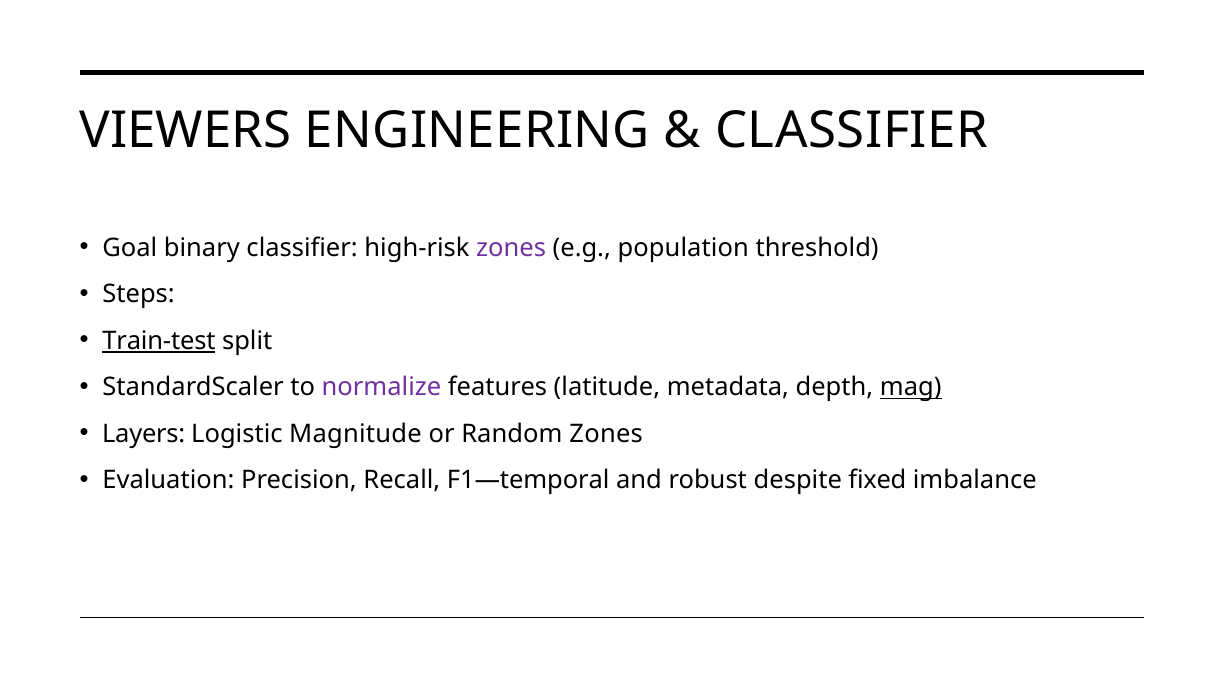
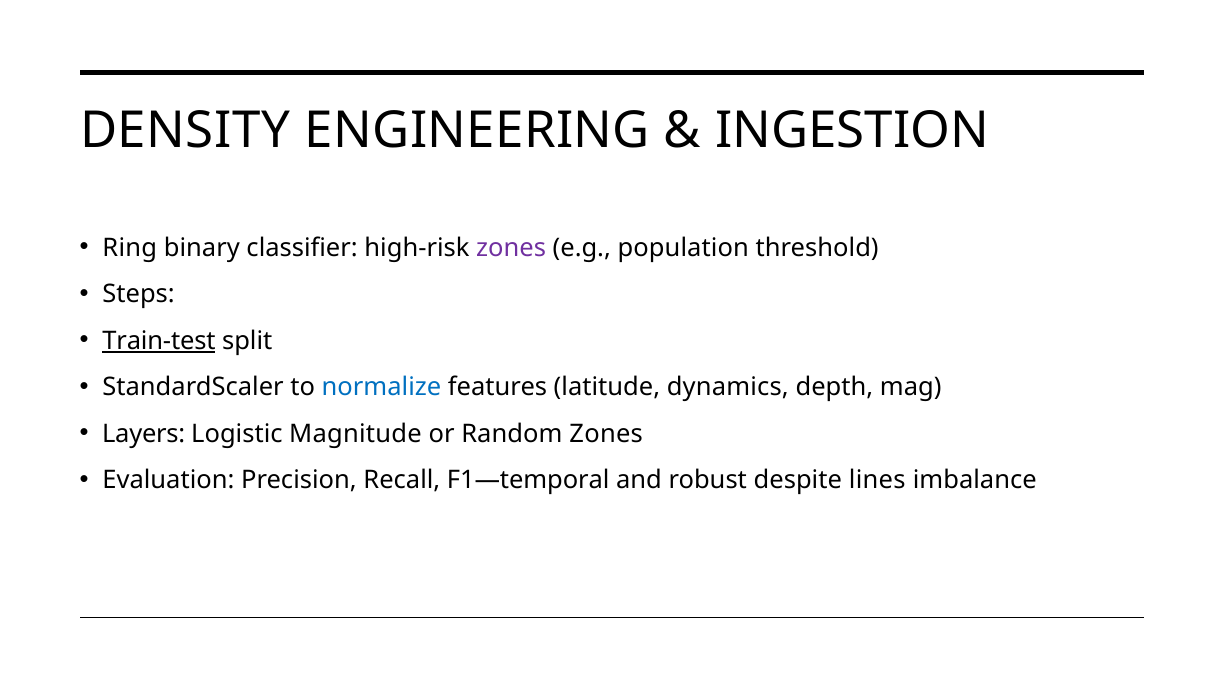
VIEWERS: VIEWERS -> DENSITY (185, 131)
CLASSIFIER: CLASSIFIER -> INGESTION (852, 131)
Goal: Goal -> Ring (130, 248)
normalize colour: purple -> blue (381, 387)
metadata: metadata -> dynamics (728, 387)
mag underline: present -> none (911, 387)
fixed: fixed -> lines (877, 480)
